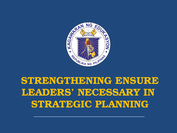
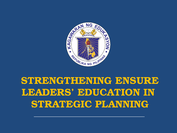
NECESSARY: NECESSARY -> EDUCATION (109, 92)
